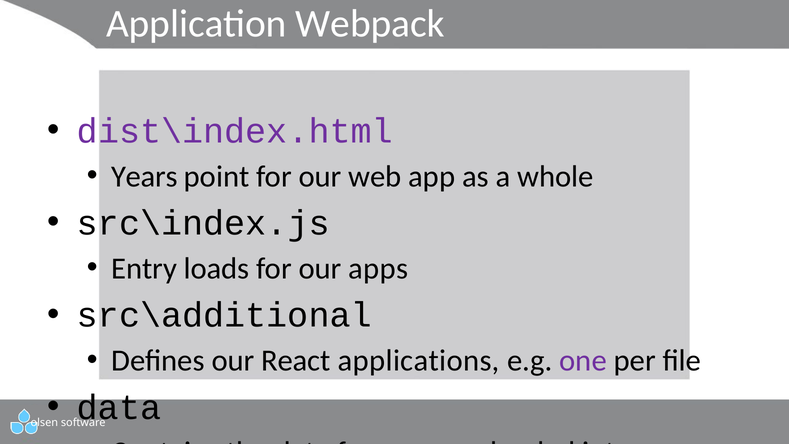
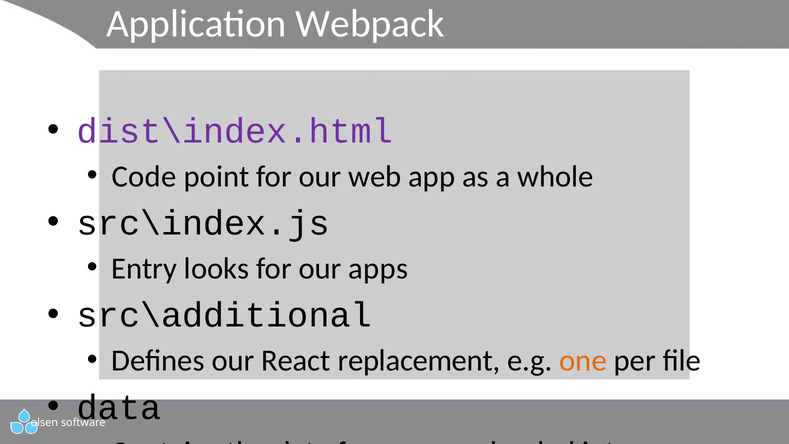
Years: Years -> Code (144, 176)
loads: loads -> looks (217, 268)
applications: applications -> replacement (419, 361)
one colour: purple -> orange (583, 361)
